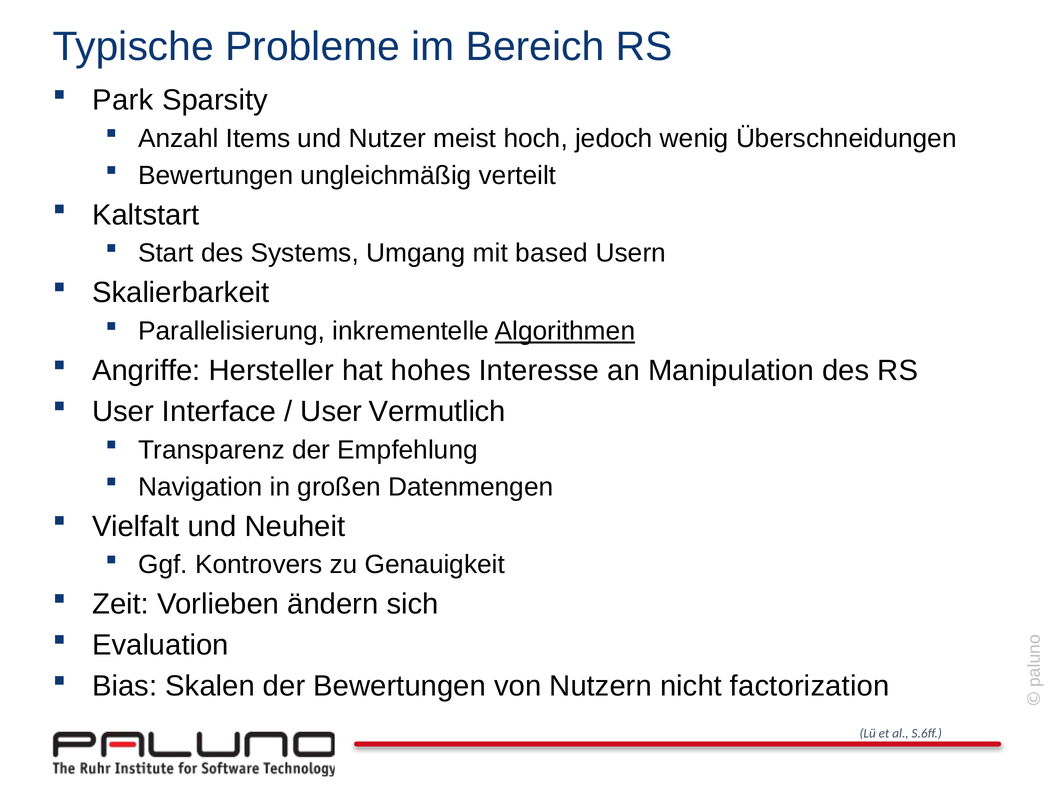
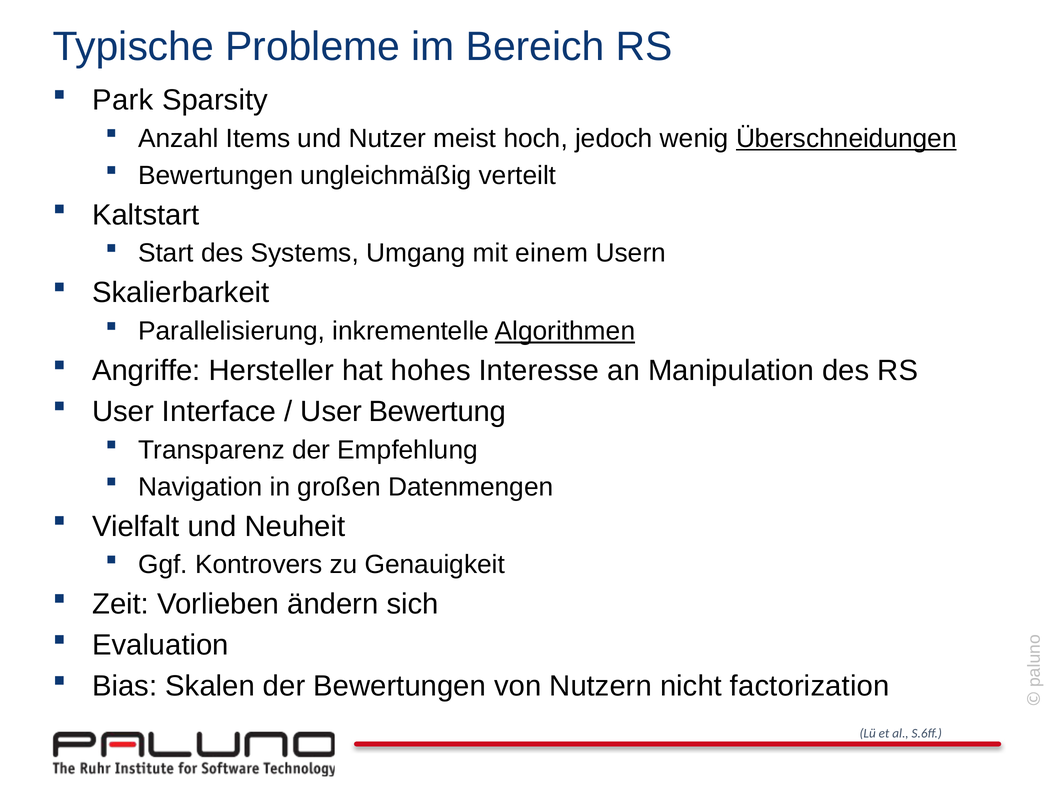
Überschneidungen underline: none -> present (846, 138)
based: based -> einem (552, 253)
Vermutlich: Vermutlich -> Bewertung (437, 412)
